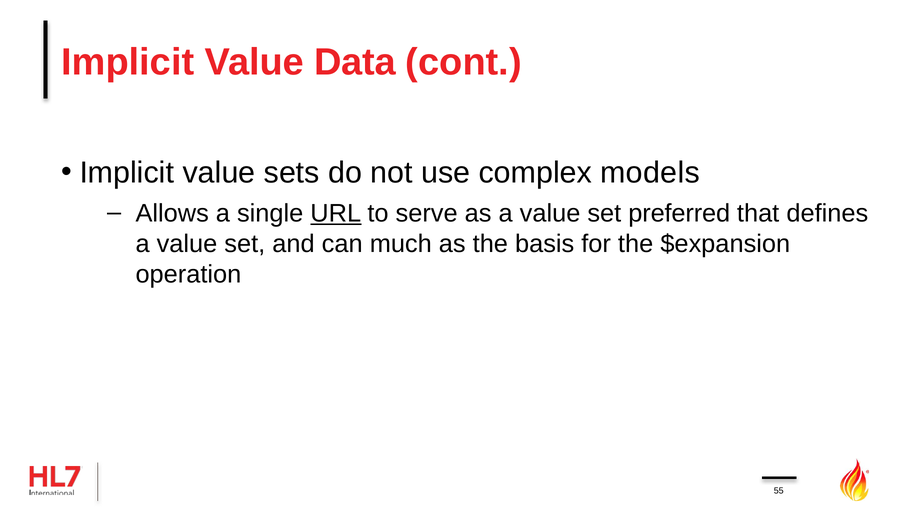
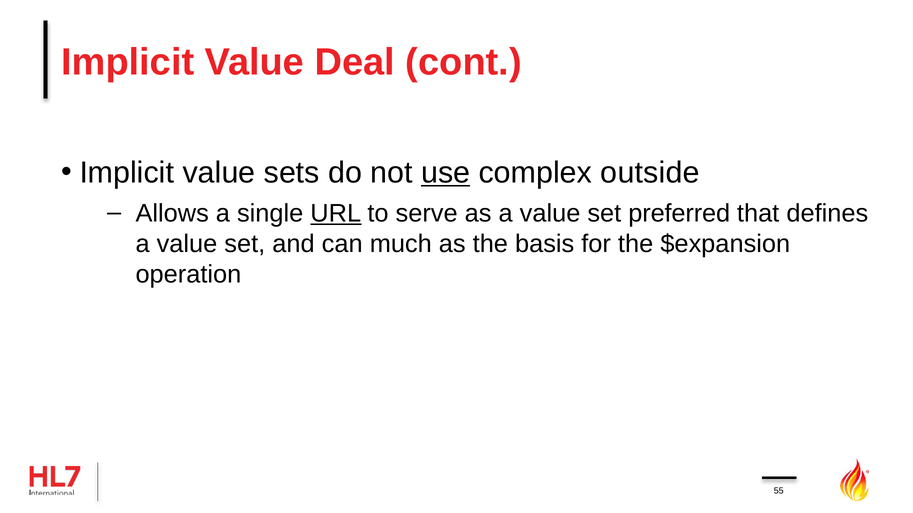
Data: Data -> Deal (355, 62)
use underline: none -> present (446, 173)
models: models -> outside (650, 173)
